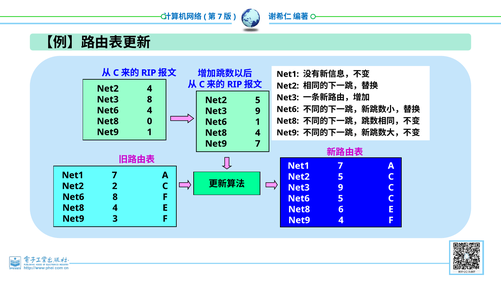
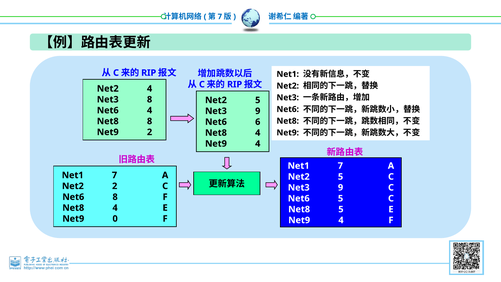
Net8 0: 0 -> 8 (150, 121)
Net6 1: 1 -> 6 (258, 122)
Net9 1: 1 -> 2 (150, 132)
7: 7 -> 4 (258, 144)
Net8 6: 6 -> 5 (341, 209)
3: 3 -> 0 (115, 219)
